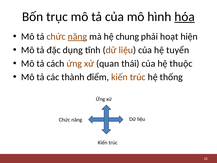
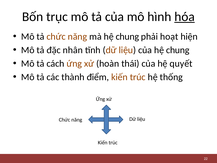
năng underline: present -> none (77, 36)
dụng: dụng -> nhân (73, 50)
của hệ tuyển: tuyển -> chung (178, 50)
quan: quan -> hoàn (108, 63)
thuộc: thuộc -> quyết (181, 63)
